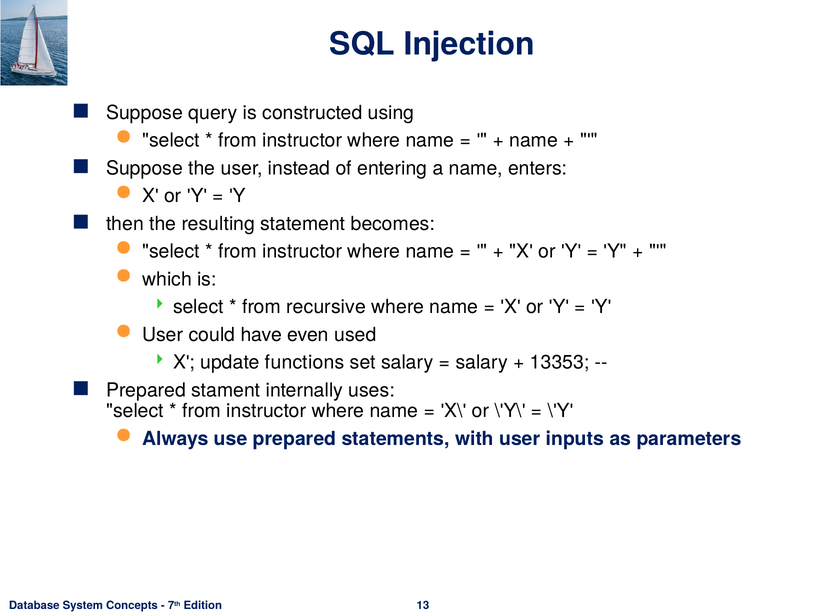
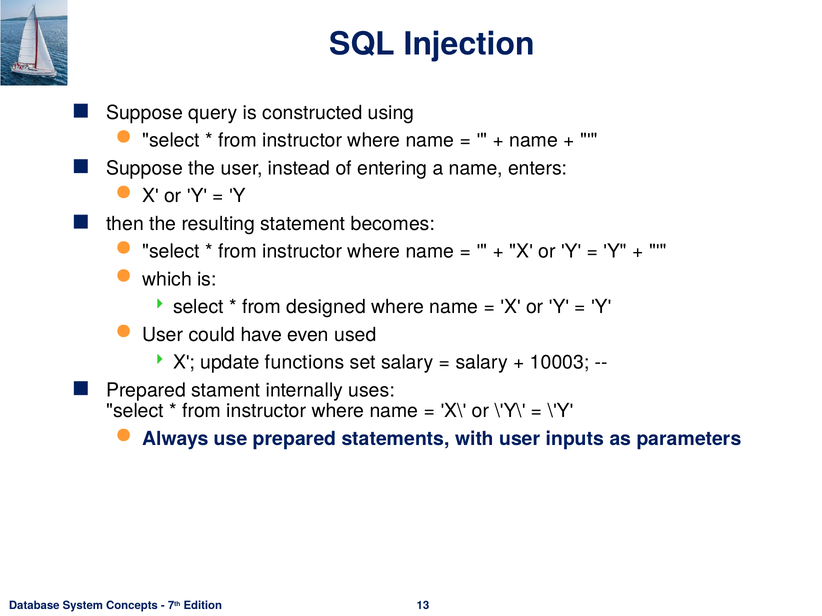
recursive: recursive -> designed (326, 307)
13353: 13353 -> 10003 (560, 363)
